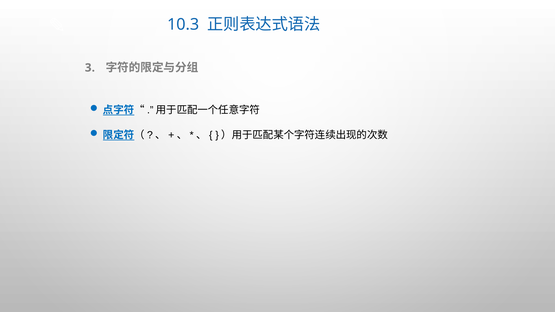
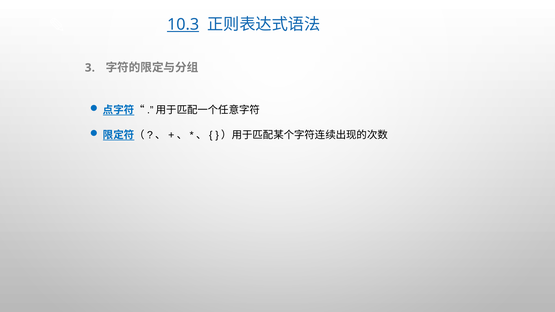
10.3 underline: none -> present (183, 25)
